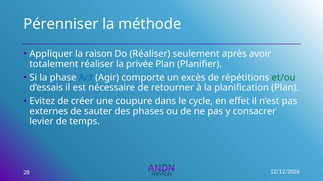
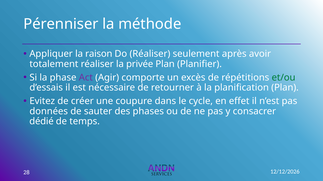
Act colour: blue -> purple (86, 78)
externes: externes -> données (49, 112)
levier: levier -> dédié (41, 122)
